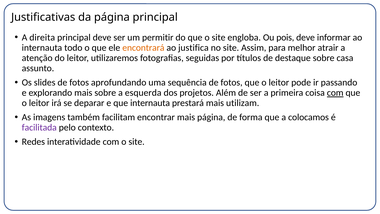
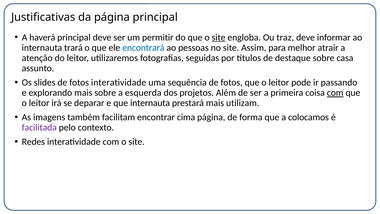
direita: direita -> haverá (42, 37)
site underline: none -> present (219, 37)
pois: pois -> traz (285, 37)
todo: todo -> trará (73, 48)
encontrará colour: orange -> blue (143, 48)
justifica: justifica -> pessoas (193, 48)
fotos aprofundando: aprofundando -> interatividade (119, 82)
encontrar mais: mais -> cima (186, 117)
